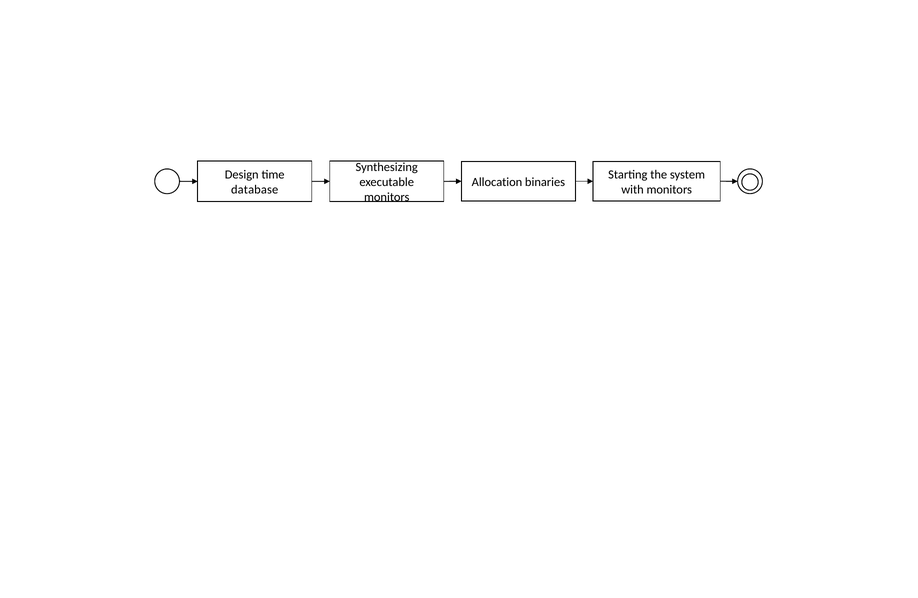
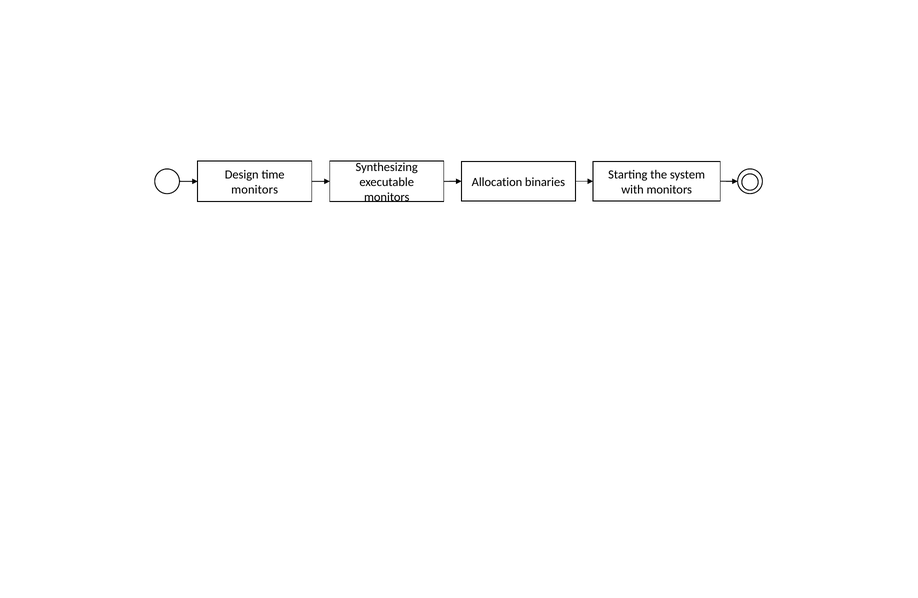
database: database -> monitors (255, 190)
